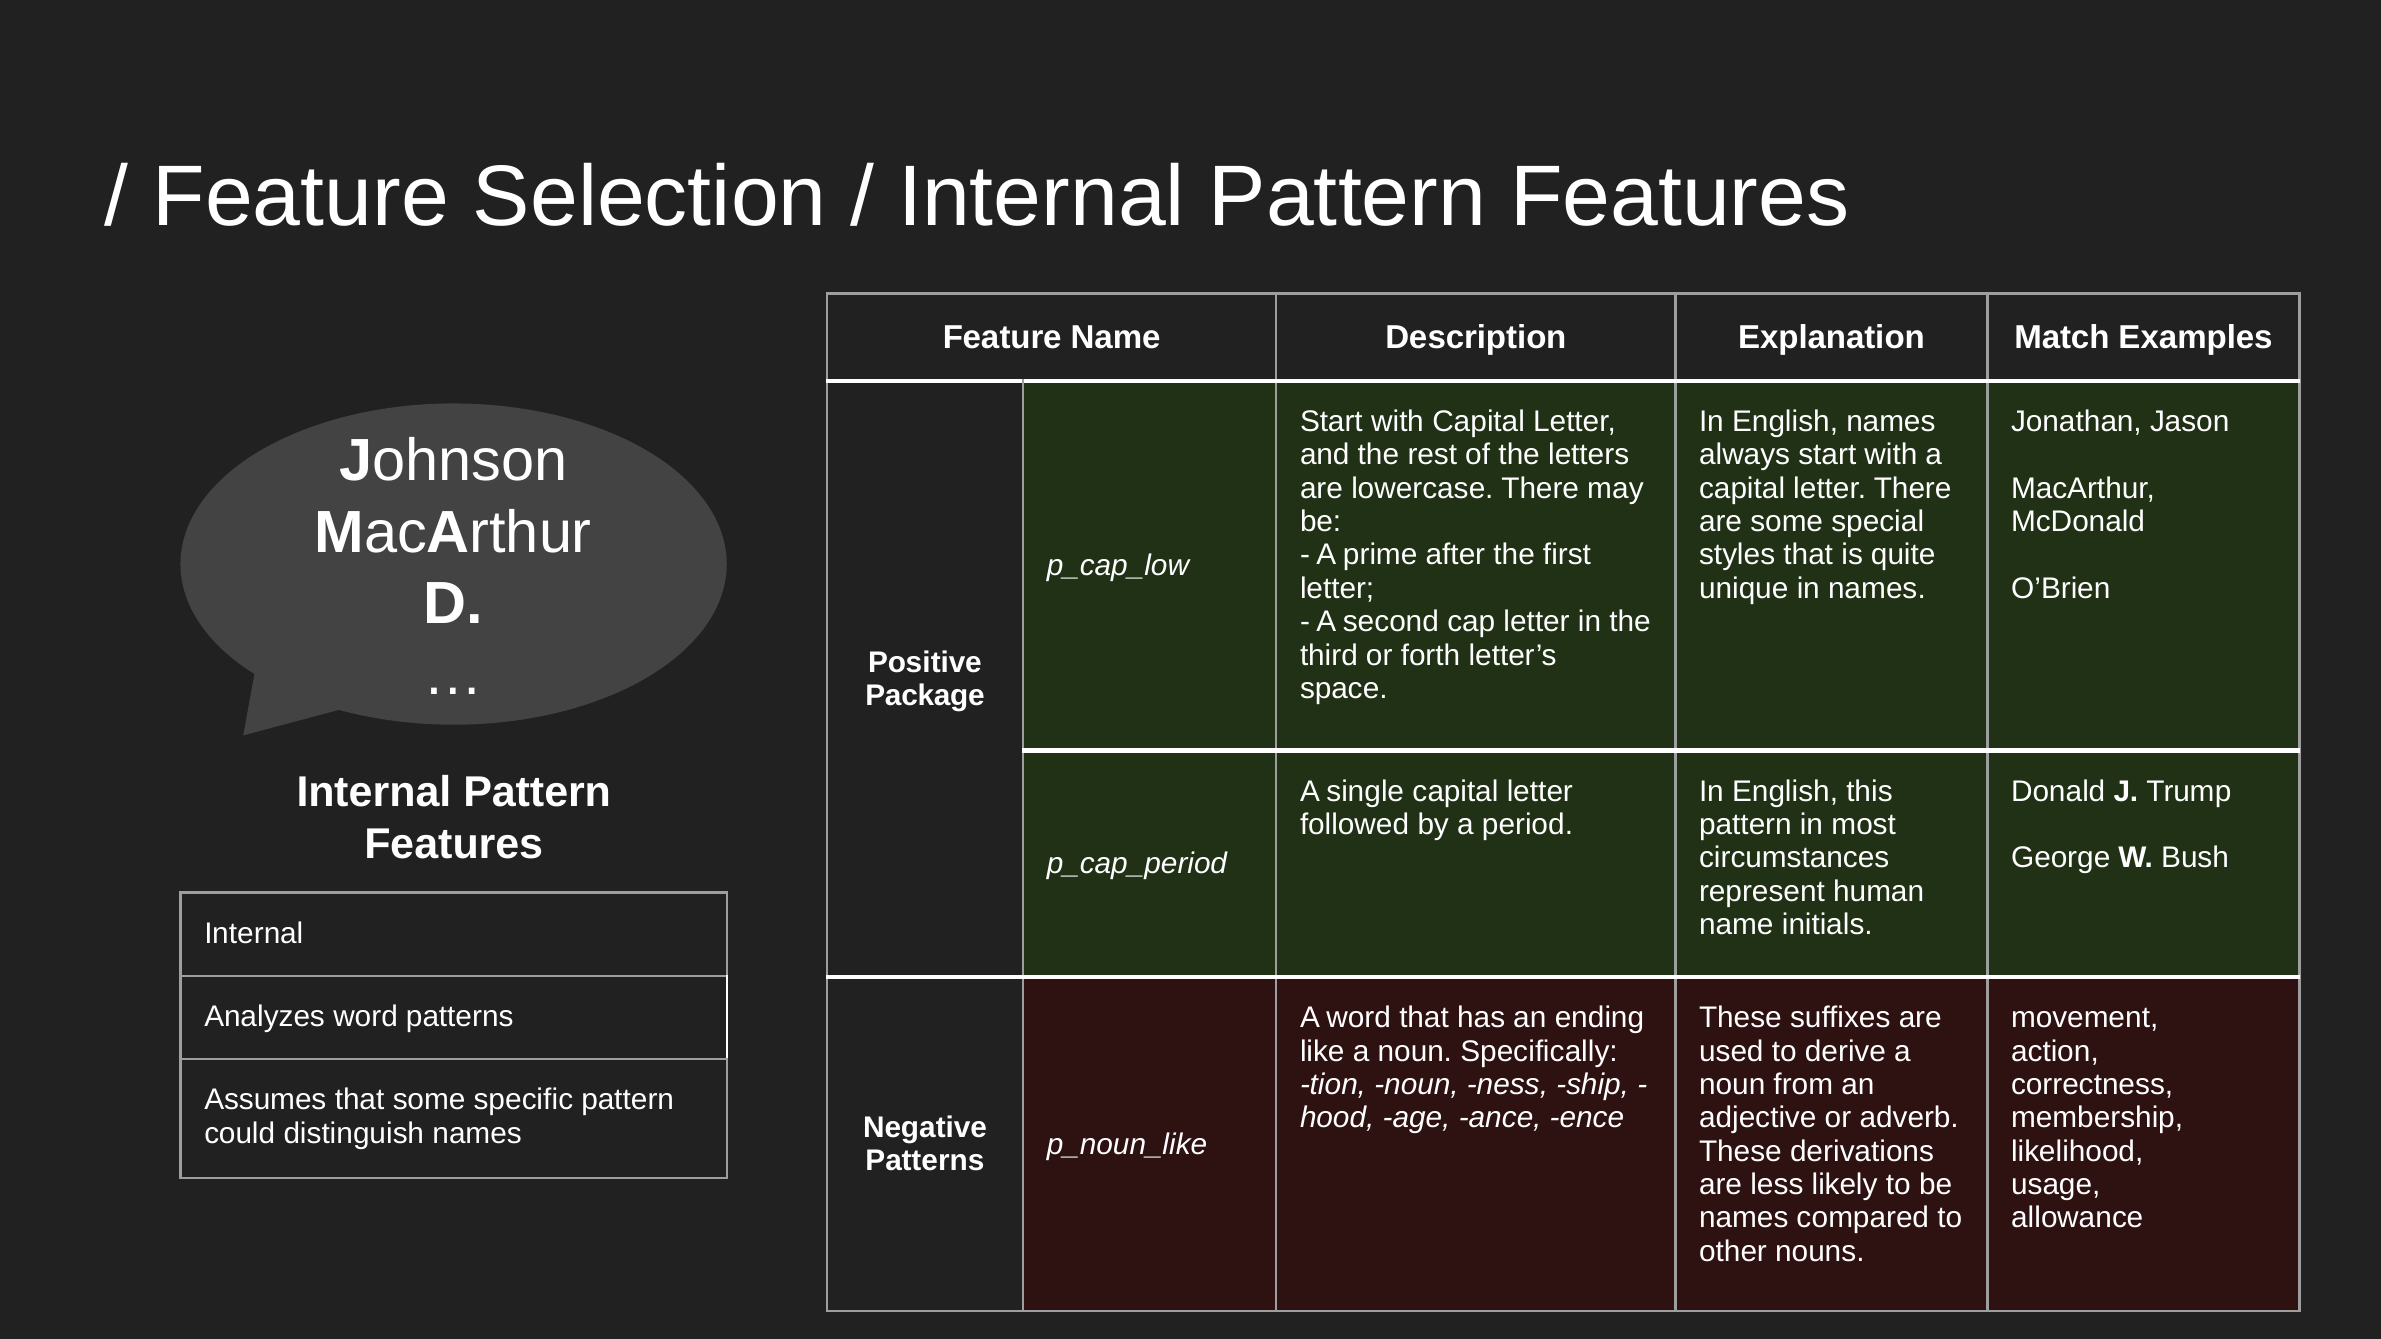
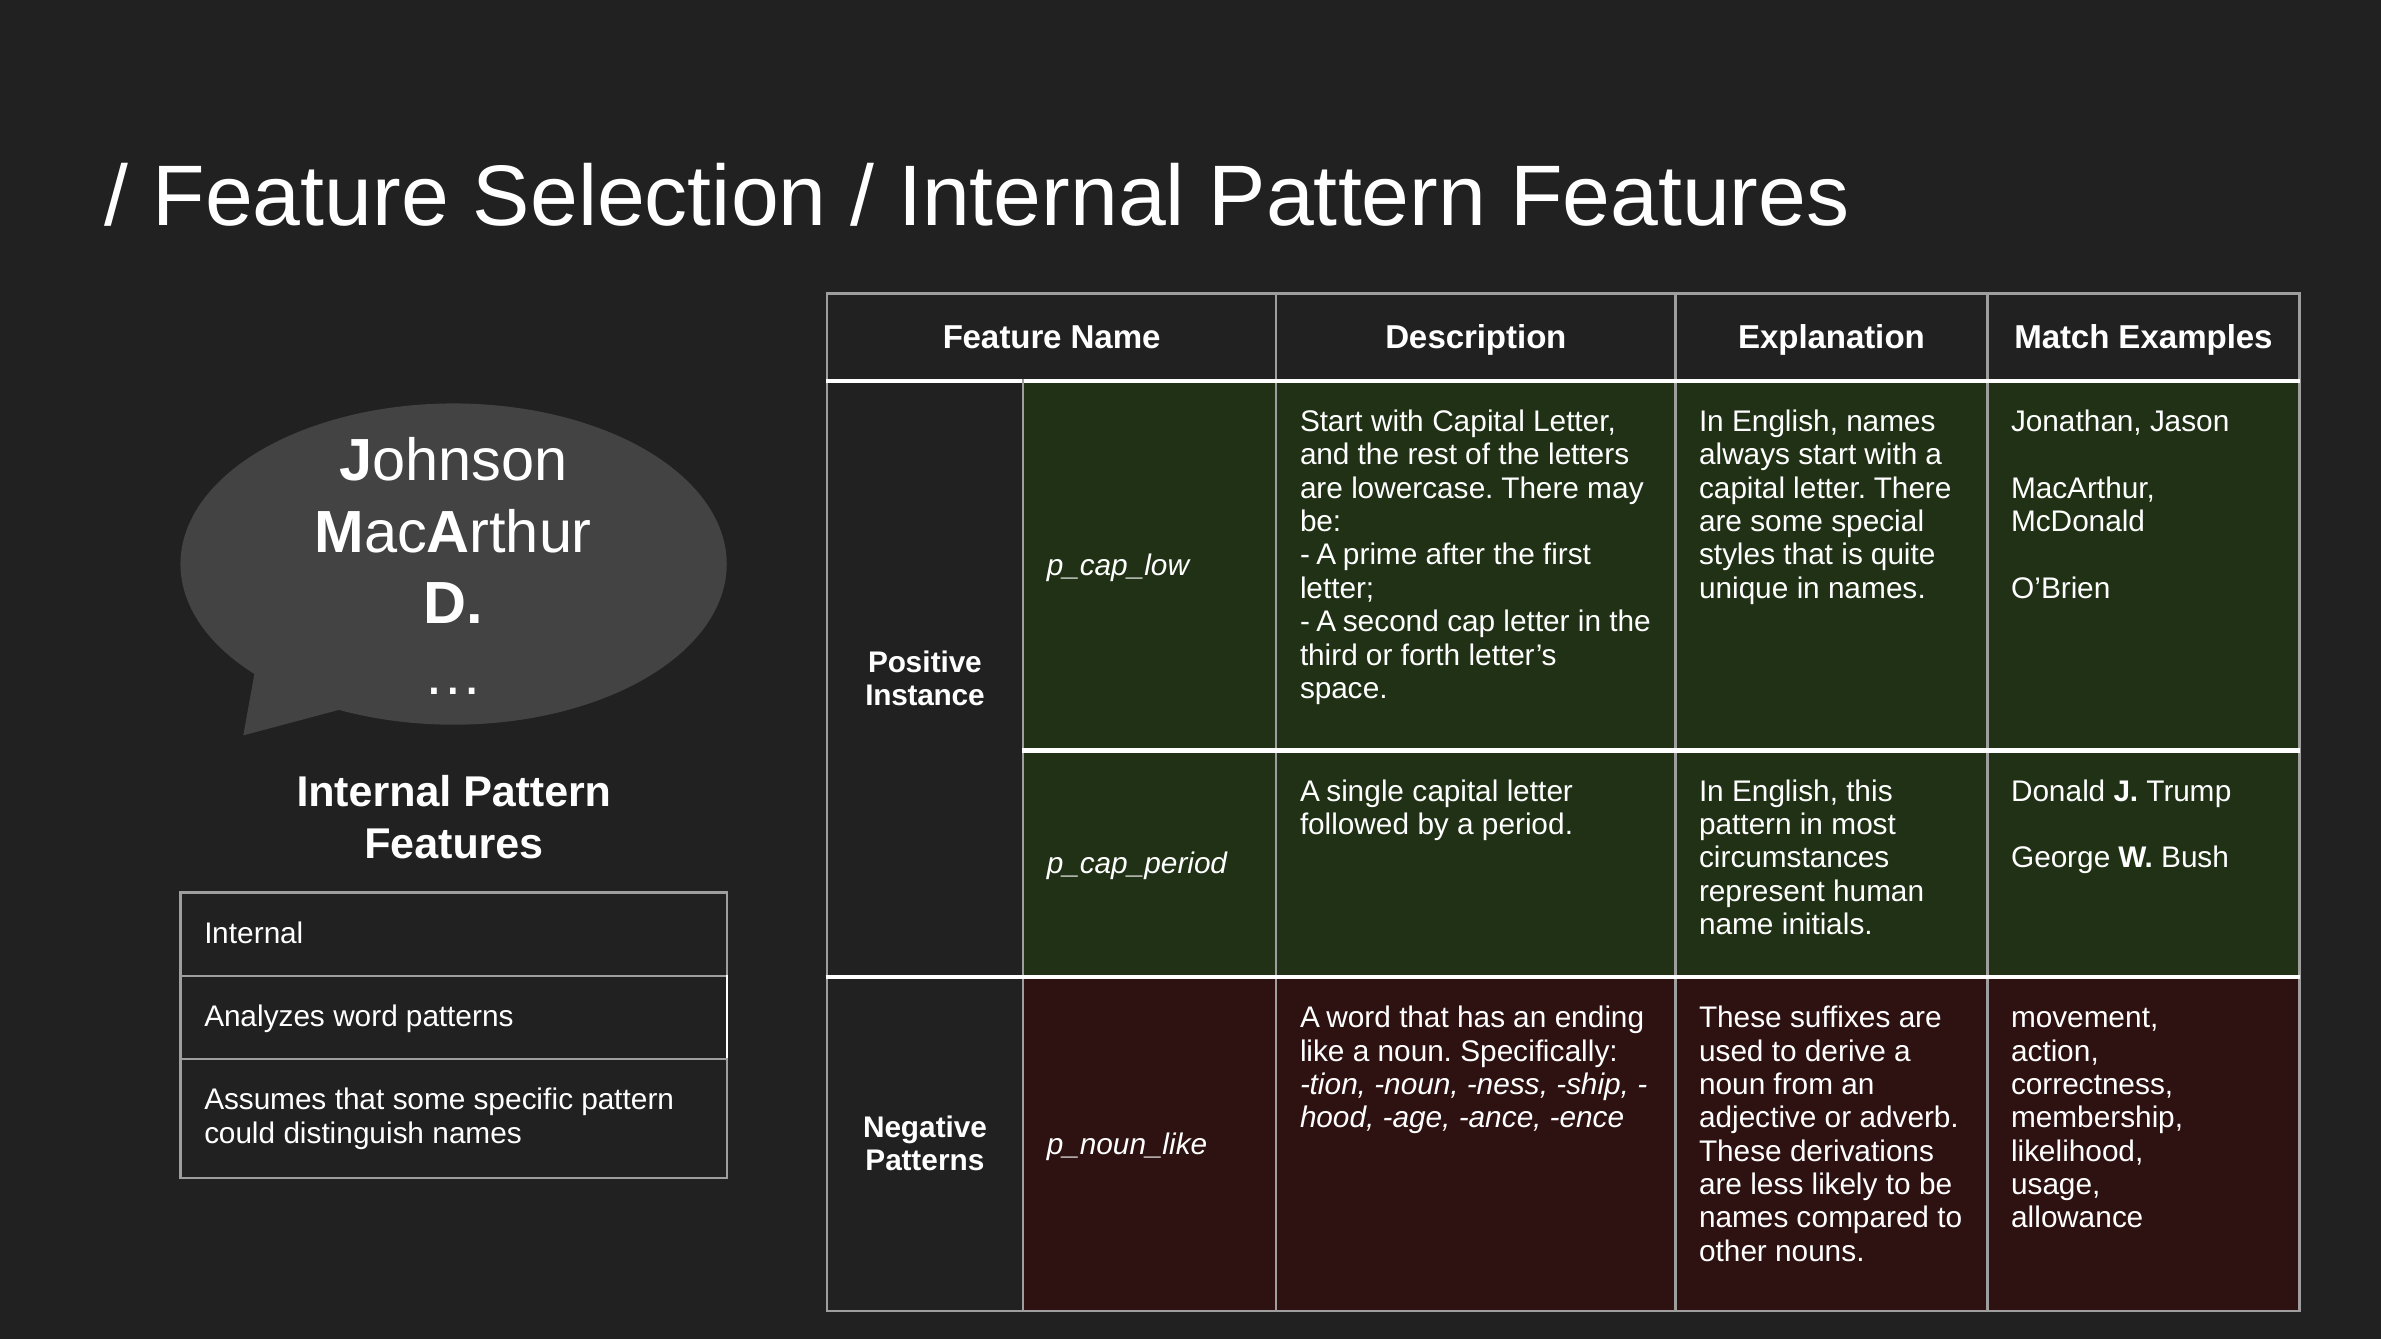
Package: Package -> Instance (925, 696)
